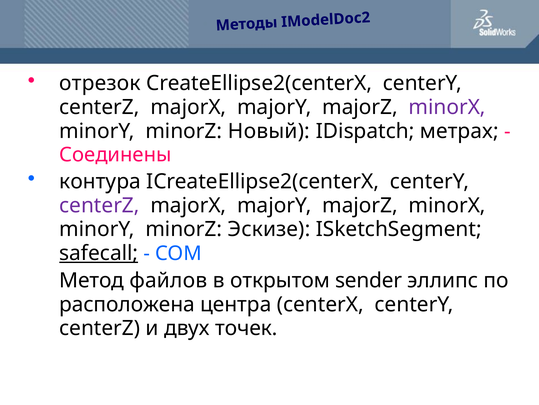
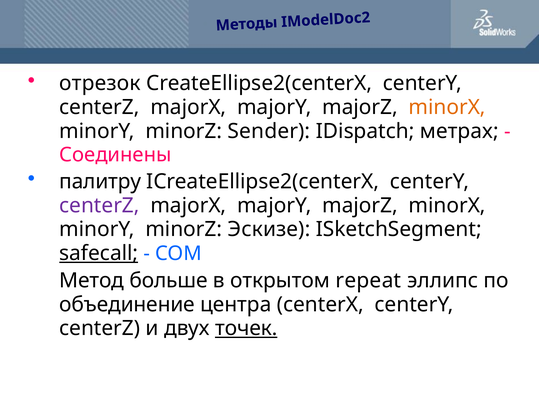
minorX colour: purple -> orange (447, 107)
Новый: Новый -> Sender (269, 131)
контура: контура -> палитру (100, 181)
файлов: файлов -> больше (169, 280)
sender: sender -> repeat (368, 280)
расположена: расположена -> объединение (127, 304)
точек underline: none -> present (246, 328)
